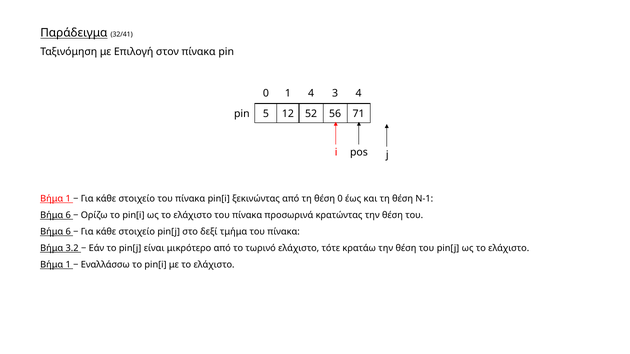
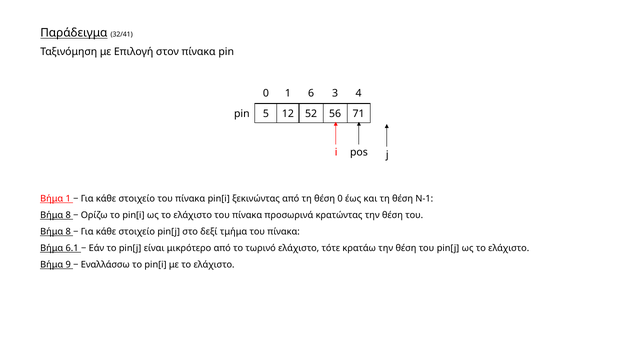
1 4: 4 -> 6 (311, 93)
6: 6 -> 8 (68, 215)
6: 6 -> 8 (68, 232)
3.2: 3.2 -> 6.1 (72, 248)
1: 1 -> 9 (68, 265)
